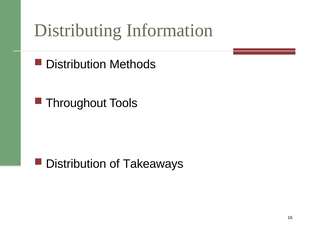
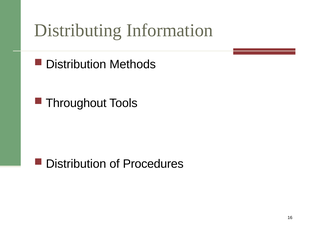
Takeaways: Takeaways -> Procedures (153, 163)
